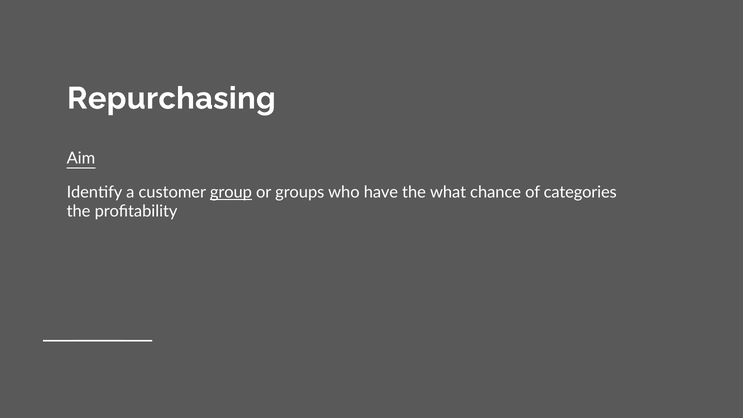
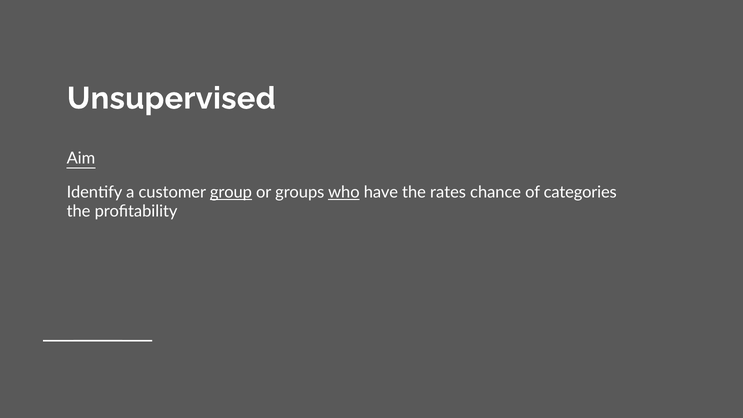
Repurchasing: Repurchasing -> Unsupervised (171, 98)
who underline: none -> present (344, 192)
what: what -> rates (448, 192)
